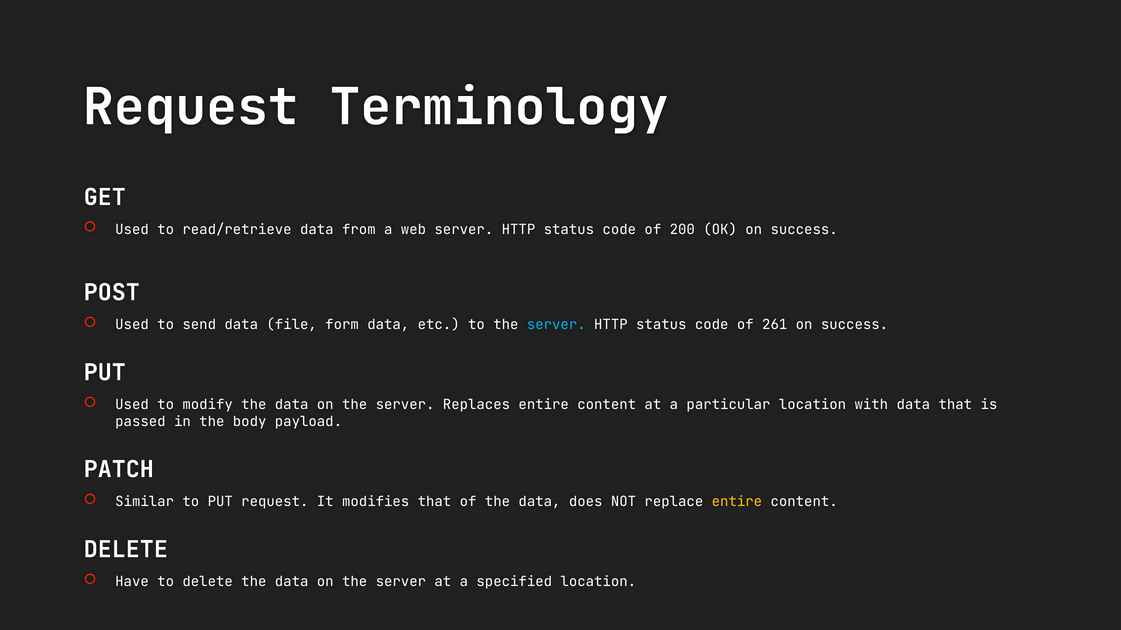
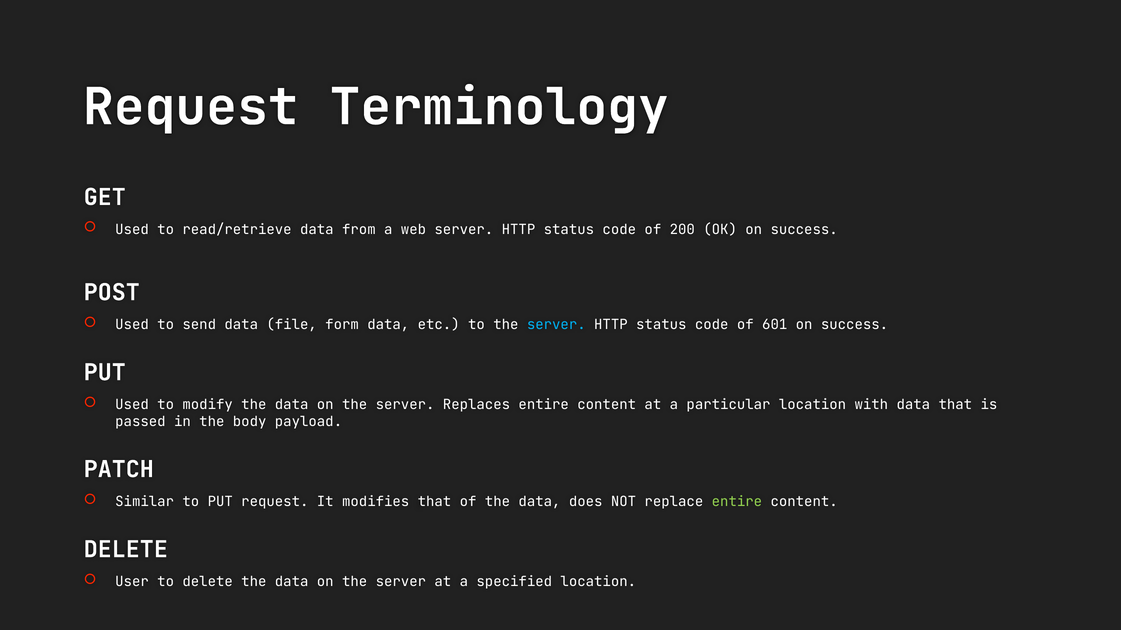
261: 261 -> 601 (775, 325)
entire colour: yellow -> light green (737, 502)
Have: Have -> User (132, 582)
